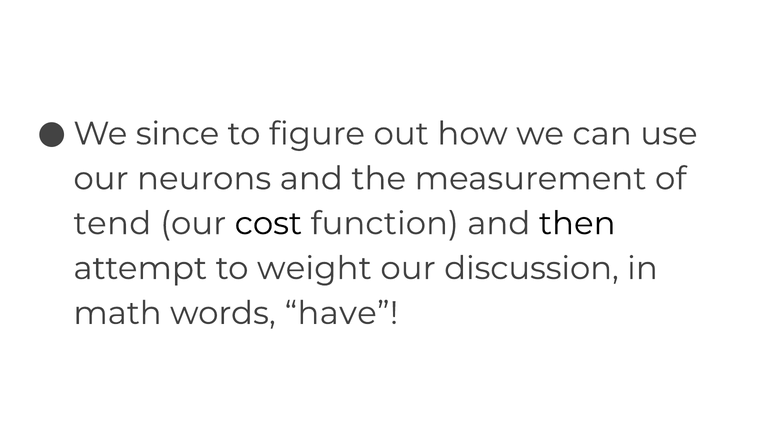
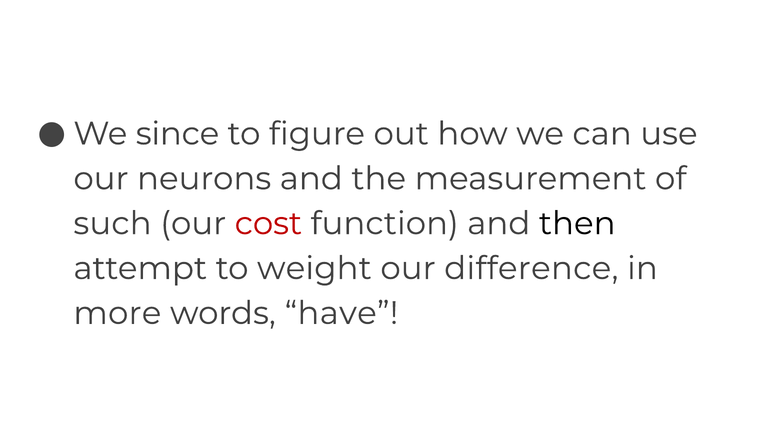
tend: tend -> such (113, 223)
cost colour: black -> red (268, 223)
discussion: discussion -> difference (531, 268)
math: math -> more (117, 313)
